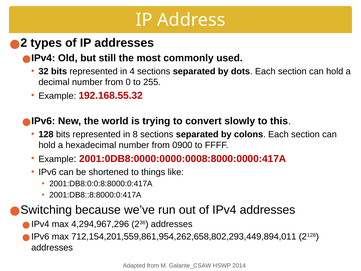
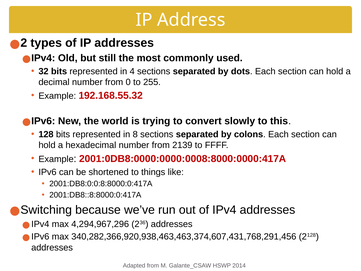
0900: 0900 -> 2139 (182, 145)
712,154,201,559,861,954,262,658,802,293,449,894,011: 712,154,201,559,861,954,262,658,802,293,449,894,011 -> 340,282,366,920,938,463,463,374,607,431,768,291,456 (184, 236)
